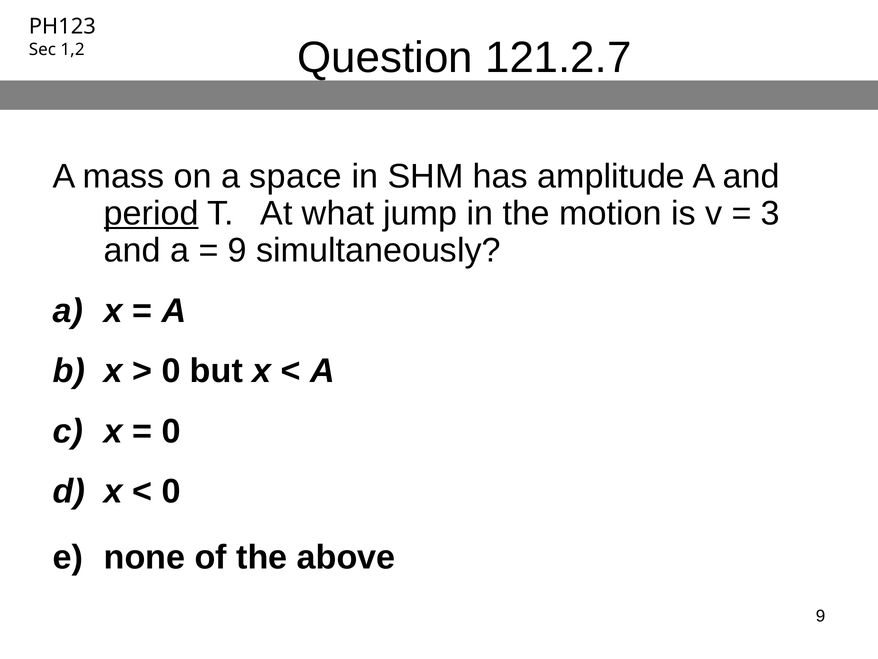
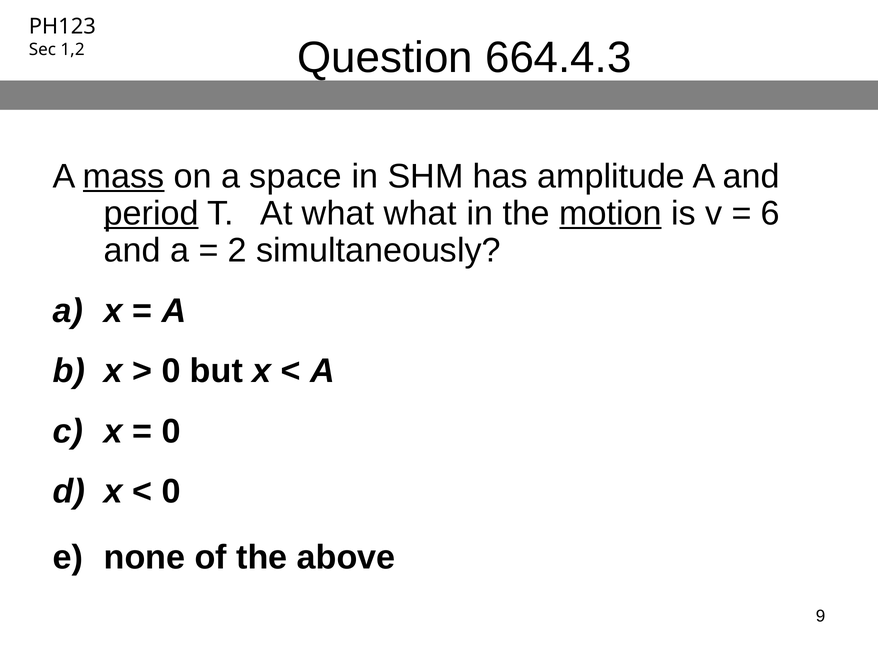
121.2.7: 121.2.7 -> 664.4.3 (558, 58)
mass underline: none -> present (124, 176)
what jump: jump -> what (420, 213)
motion underline: none -> present (611, 213)
3: 3 -> 6 (770, 213)
9: 9 -> 2 (237, 250)
